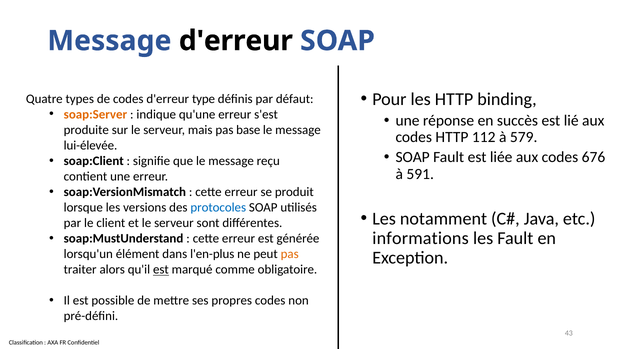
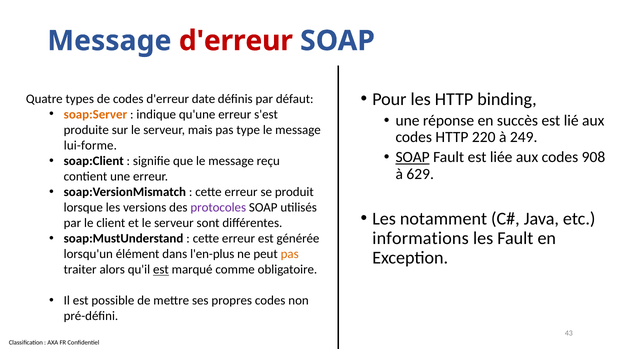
d'erreur colour: black -> red (236, 41)
type: type -> date (204, 99)
base: base -> type (248, 130)
112: 112 -> 220 (484, 137)
579: 579 -> 249 (524, 137)
lui-élevée: lui-élevée -> lui-forme (90, 145)
SOAP underline: none -> present (413, 157)
676: 676 -> 908 (594, 157)
591: 591 -> 629 (420, 174)
protocoles colour: blue -> purple (218, 207)
